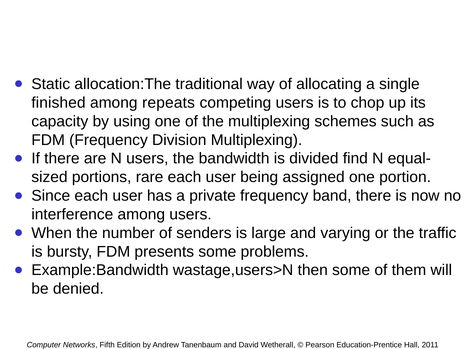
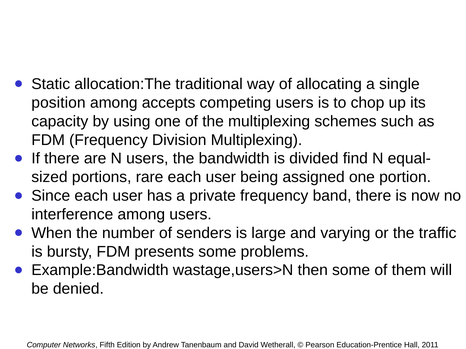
finished: finished -> position (58, 103)
repeats: repeats -> accepts (169, 103)
